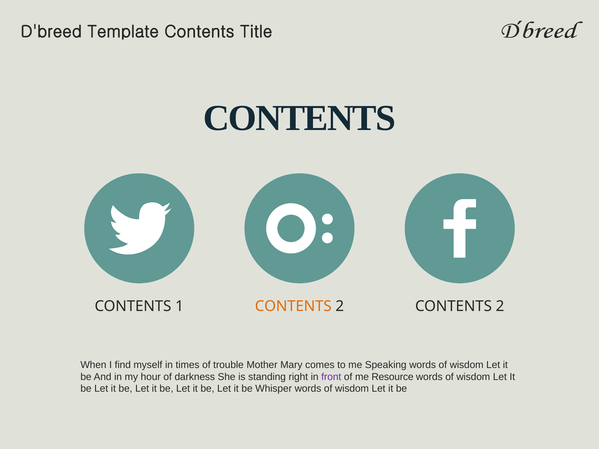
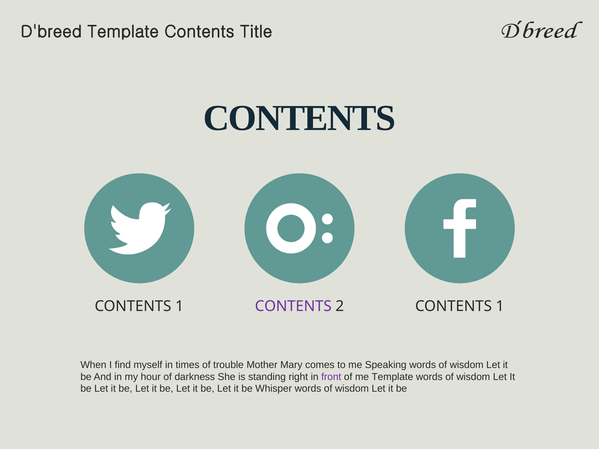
CONTENTS colour: orange -> purple (293, 306)
2 CONTENTS 2: 2 -> 1 (500, 306)
me Resource: Resource -> Template (392, 377)
